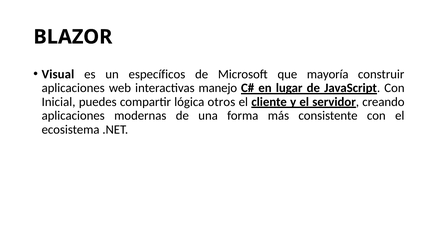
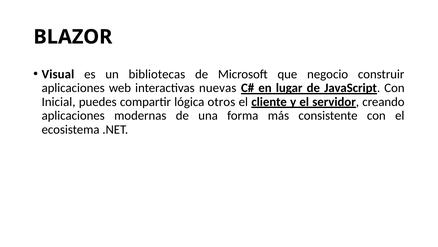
específicos: específicos -> bibliotecas (157, 74)
mayoría: mayoría -> negocio (328, 74)
manejo: manejo -> nuevas (218, 88)
